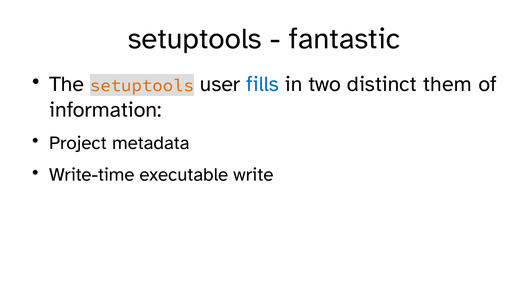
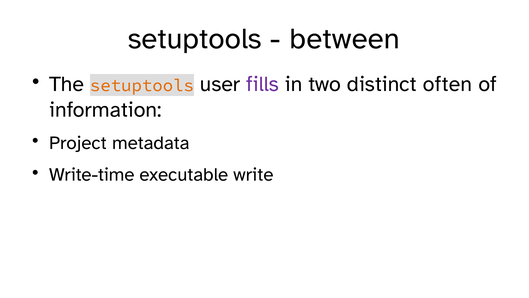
fantastic: fantastic -> between (345, 39)
fills colour: blue -> purple (263, 84)
them: them -> often (448, 84)
